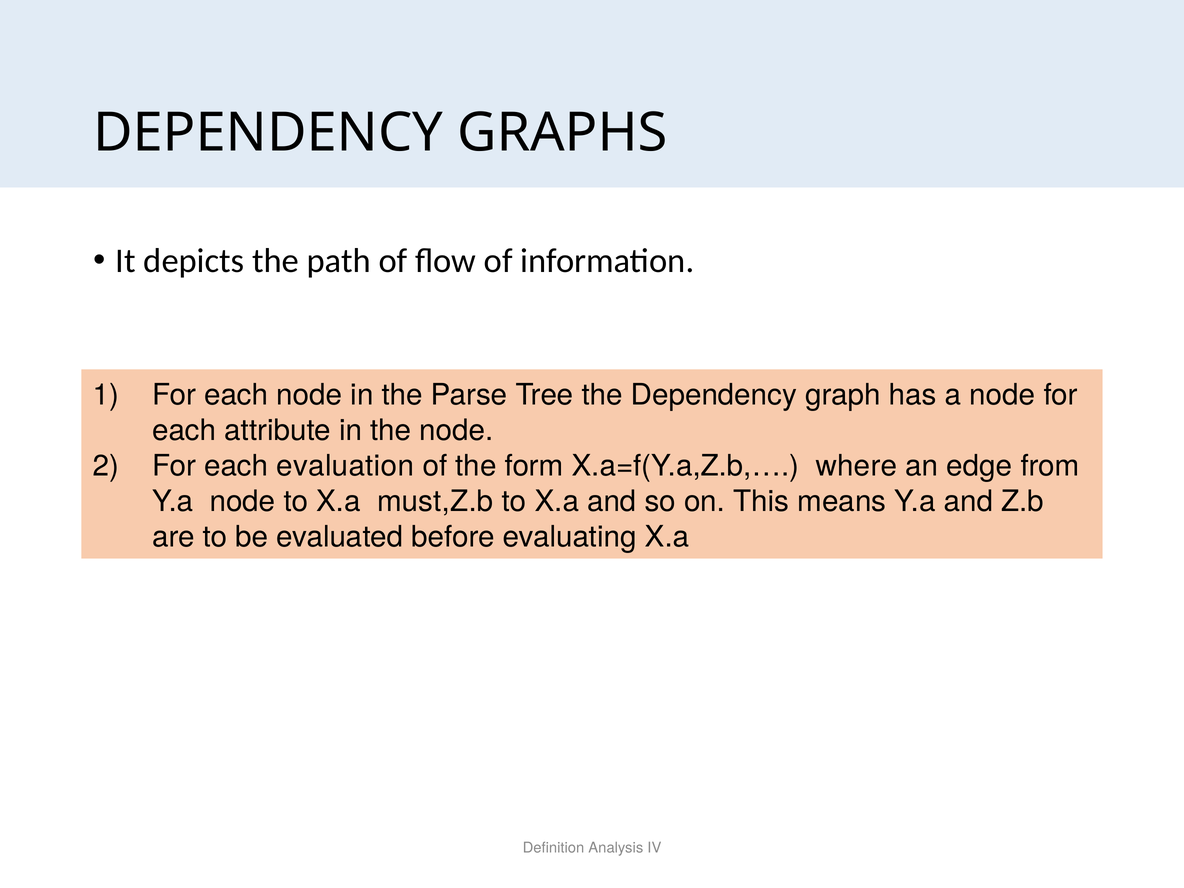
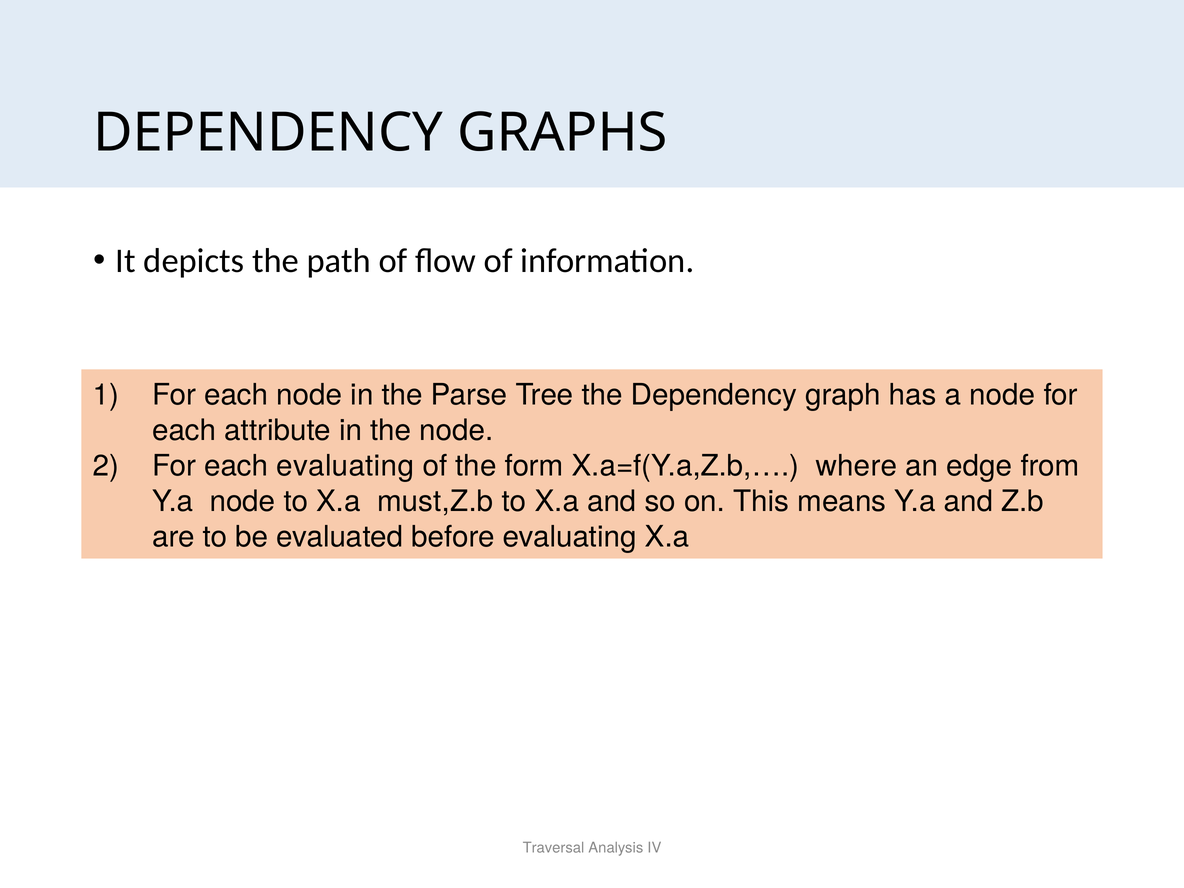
each evaluation: evaluation -> evaluating (345, 466)
Definition: Definition -> Traversal (553, 848)
